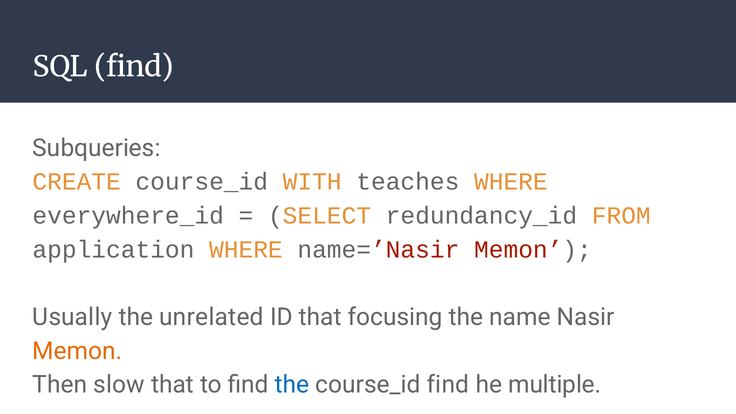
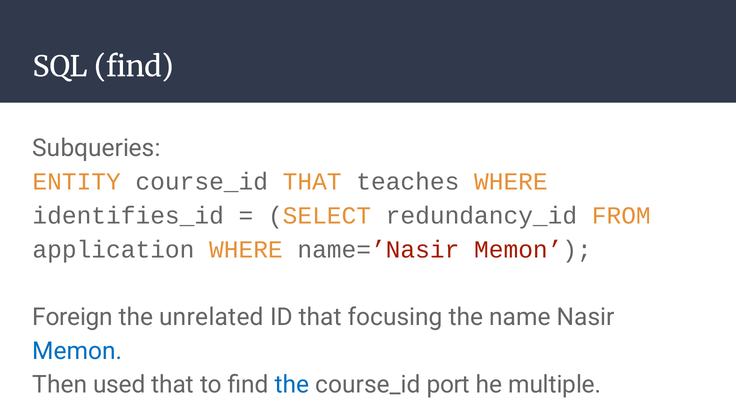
CREATE: CREATE -> ENTITY (77, 182)
course_id WITH: WITH -> THAT (312, 182)
everywhere_id: everywhere_id -> identifies_id (128, 216)
Usually: Usually -> Foreign (73, 317)
Memon colour: orange -> blue (77, 351)
slow: slow -> used (119, 385)
course_id find: find -> port (448, 385)
